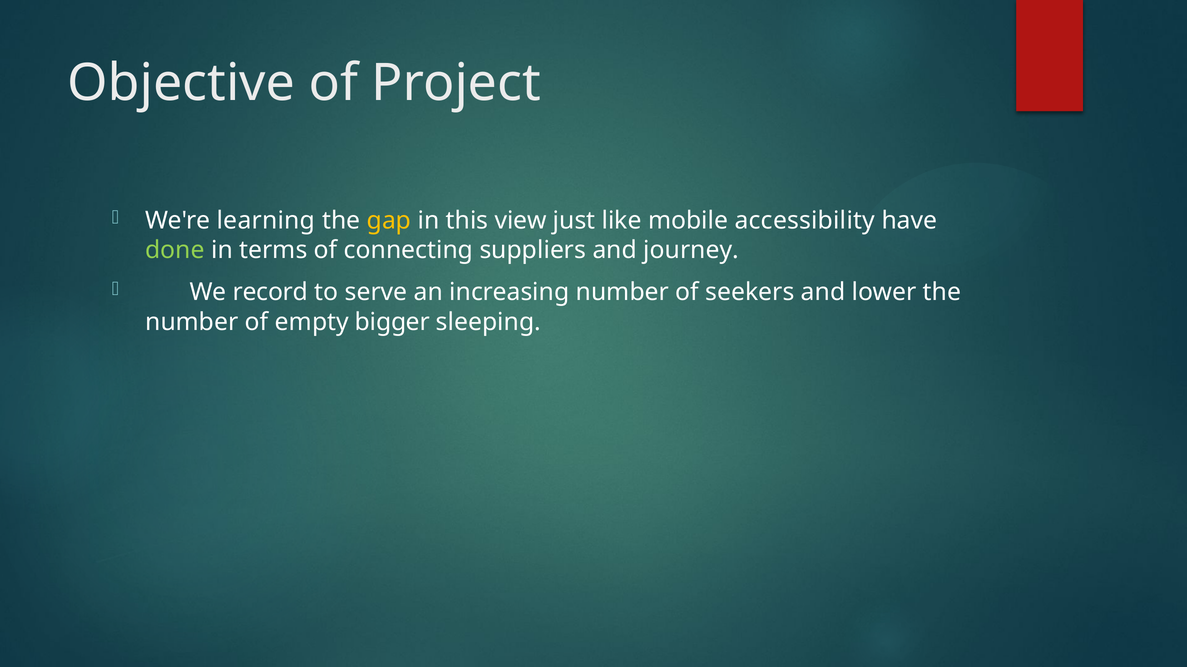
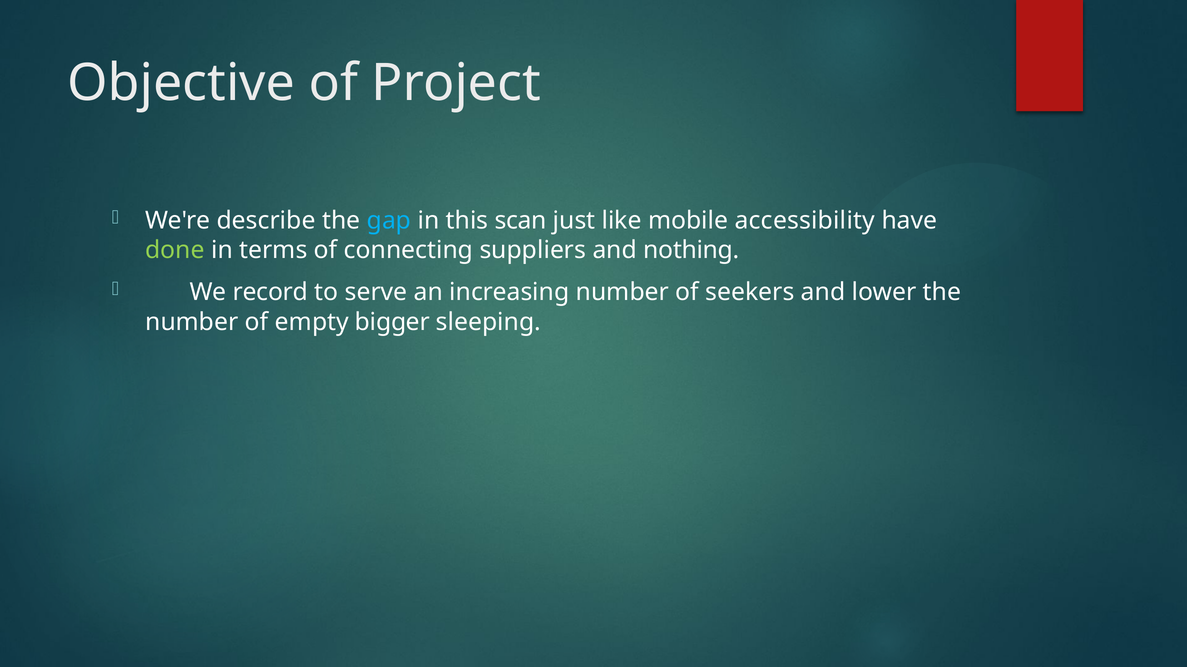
learning: learning -> describe (266, 221)
gap colour: yellow -> light blue (389, 221)
view: view -> scan (521, 221)
journey: journey -> nothing (691, 251)
